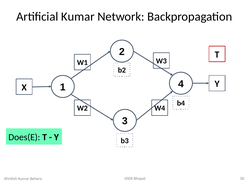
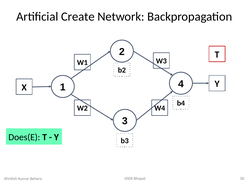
Artificial Kumar: Kumar -> Create (78, 16)
